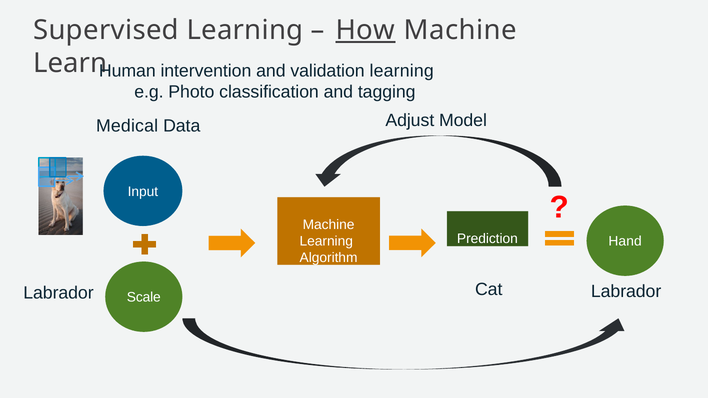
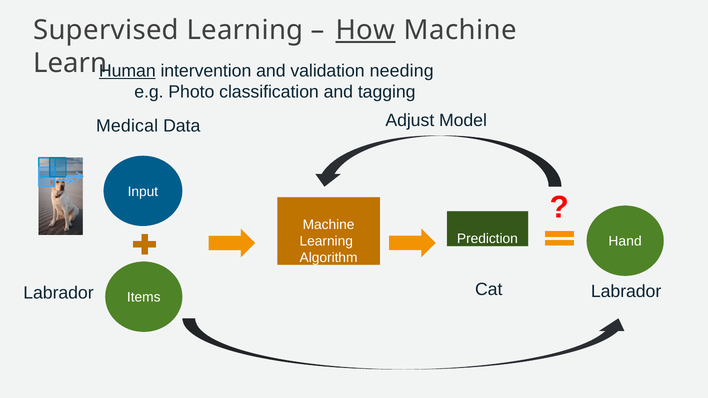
Human underline: none -> present (127, 71)
validation learning: learning -> needing (402, 71)
Scale: Scale -> Items (144, 298)
